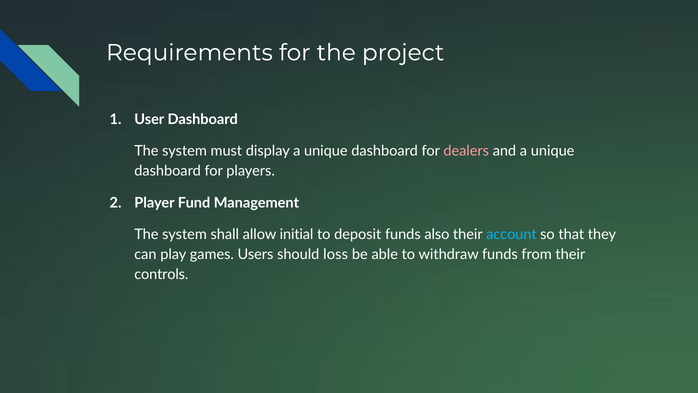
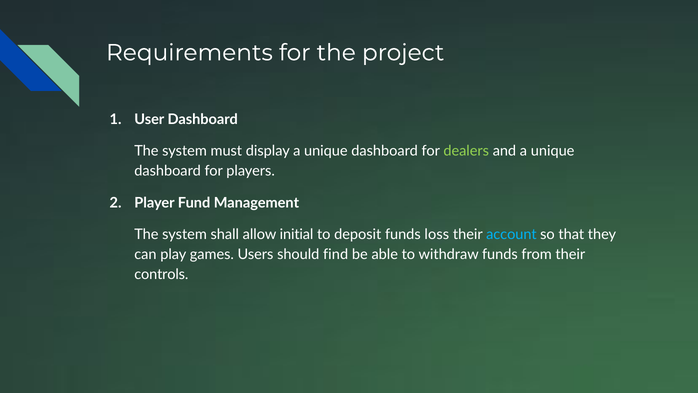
dealers colour: pink -> light green (466, 151)
also: also -> loss (437, 234)
loss: loss -> find (336, 254)
